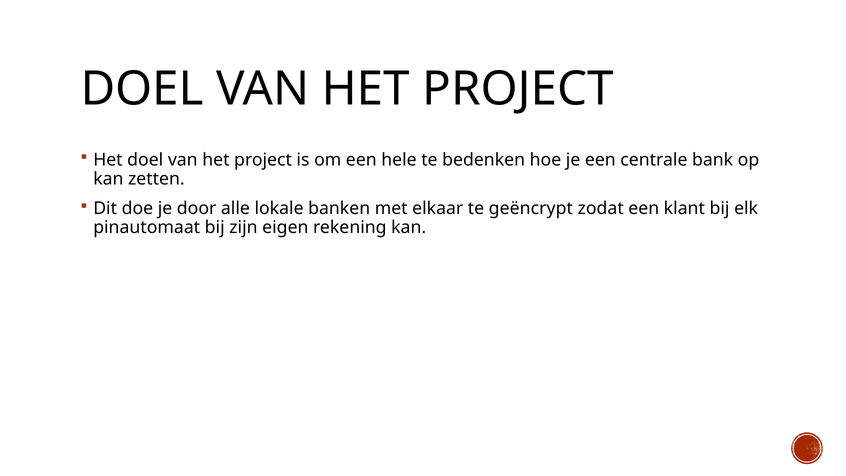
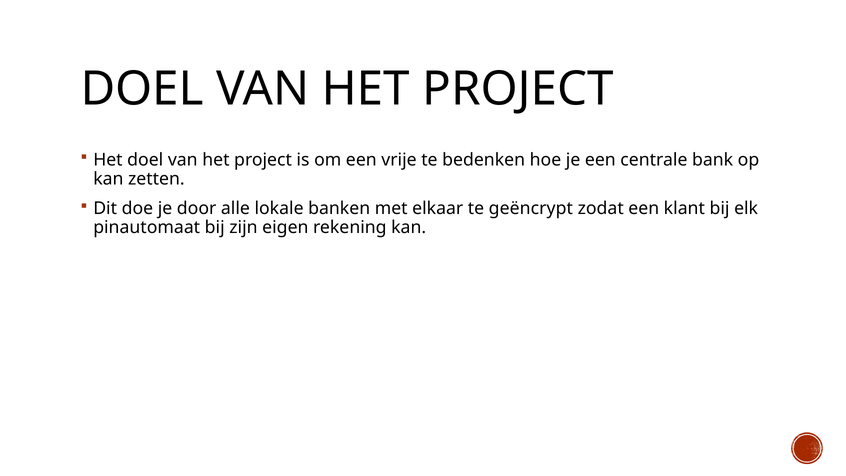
hele: hele -> vrije (399, 160)
